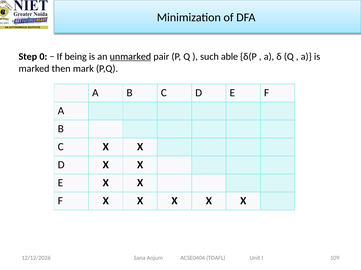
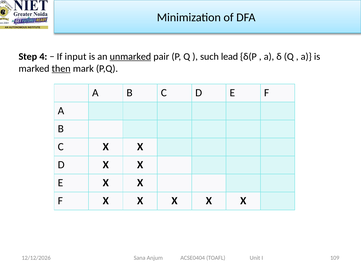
0: 0 -> 4 (43, 57)
being: being -> input (76, 57)
able: able -> lead (230, 57)
then underline: none -> present (61, 69)
